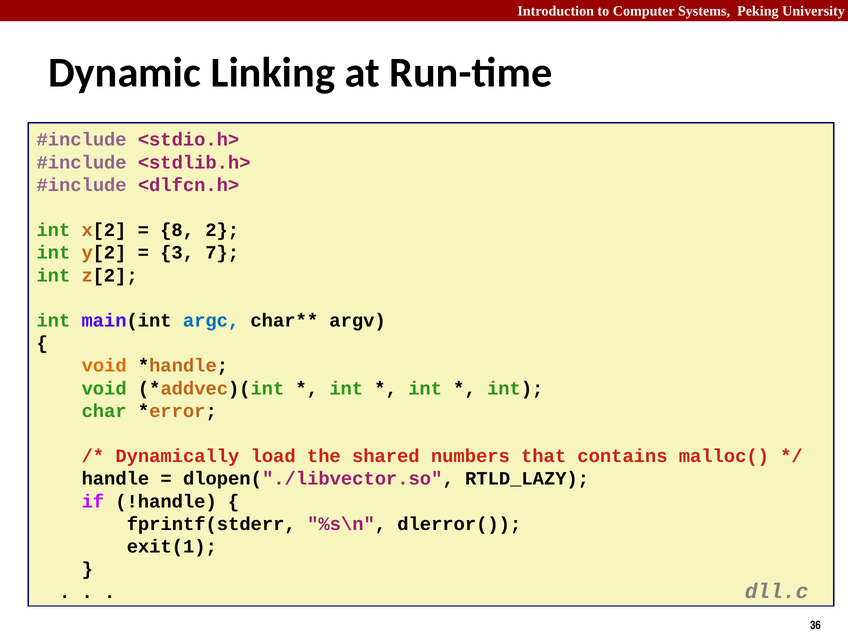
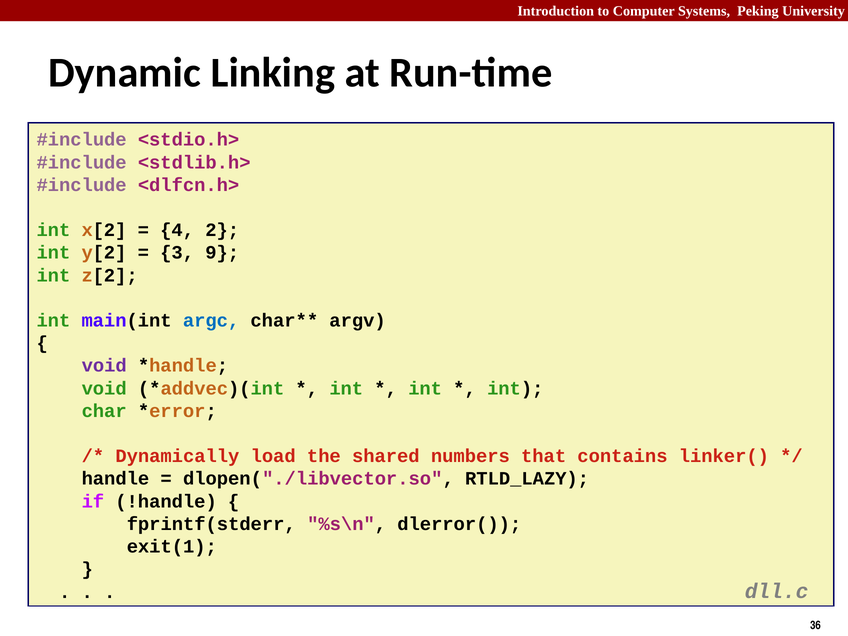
8: 8 -> 4 (177, 230)
7: 7 -> 9 (222, 253)
void colour: orange -> purple (104, 366)
malloc(: malloc( -> linker( (724, 456)
